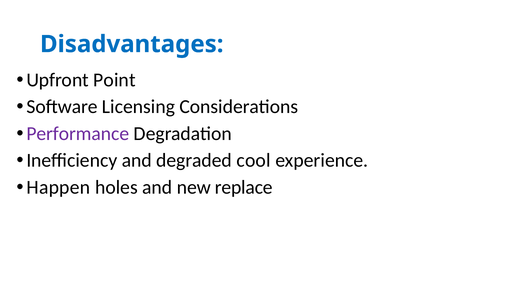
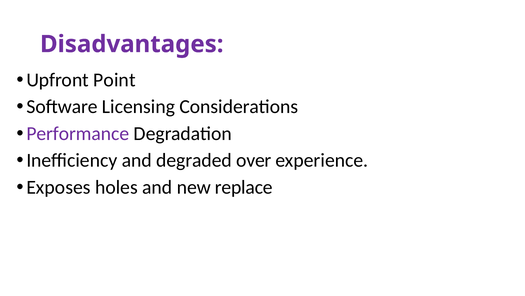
Disadvantages colour: blue -> purple (132, 44)
cool: cool -> over (254, 160)
Happen: Happen -> Exposes (58, 187)
